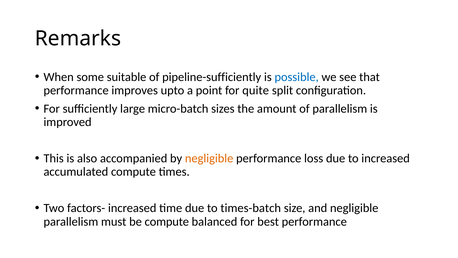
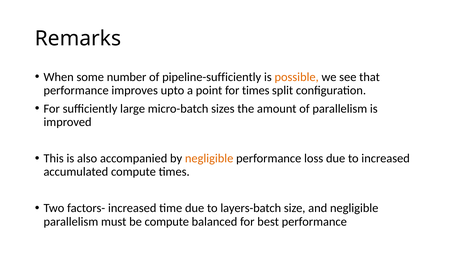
suitable: suitable -> number (127, 77)
possible colour: blue -> orange (297, 77)
for quite: quite -> times (256, 90)
times-batch: times-batch -> layers-batch (251, 208)
